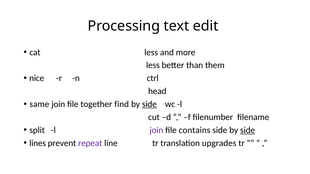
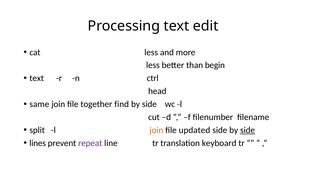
them: them -> begin (215, 65)
nice: nice -> text (37, 78)
side underline: present -> none (149, 104)
join colour: purple -> orange (156, 130)
contains: contains -> updated (194, 130)
upgrades: upgrades -> keyboard (219, 143)
